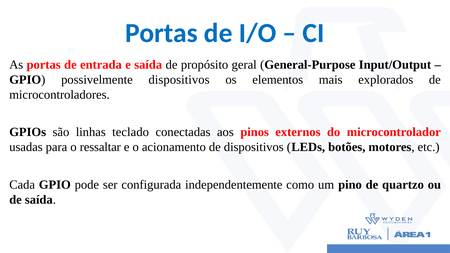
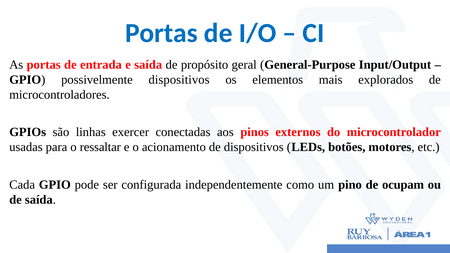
teclado: teclado -> exercer (131, 132)
quartzo: quartzo -> ocupam (403, 185)
